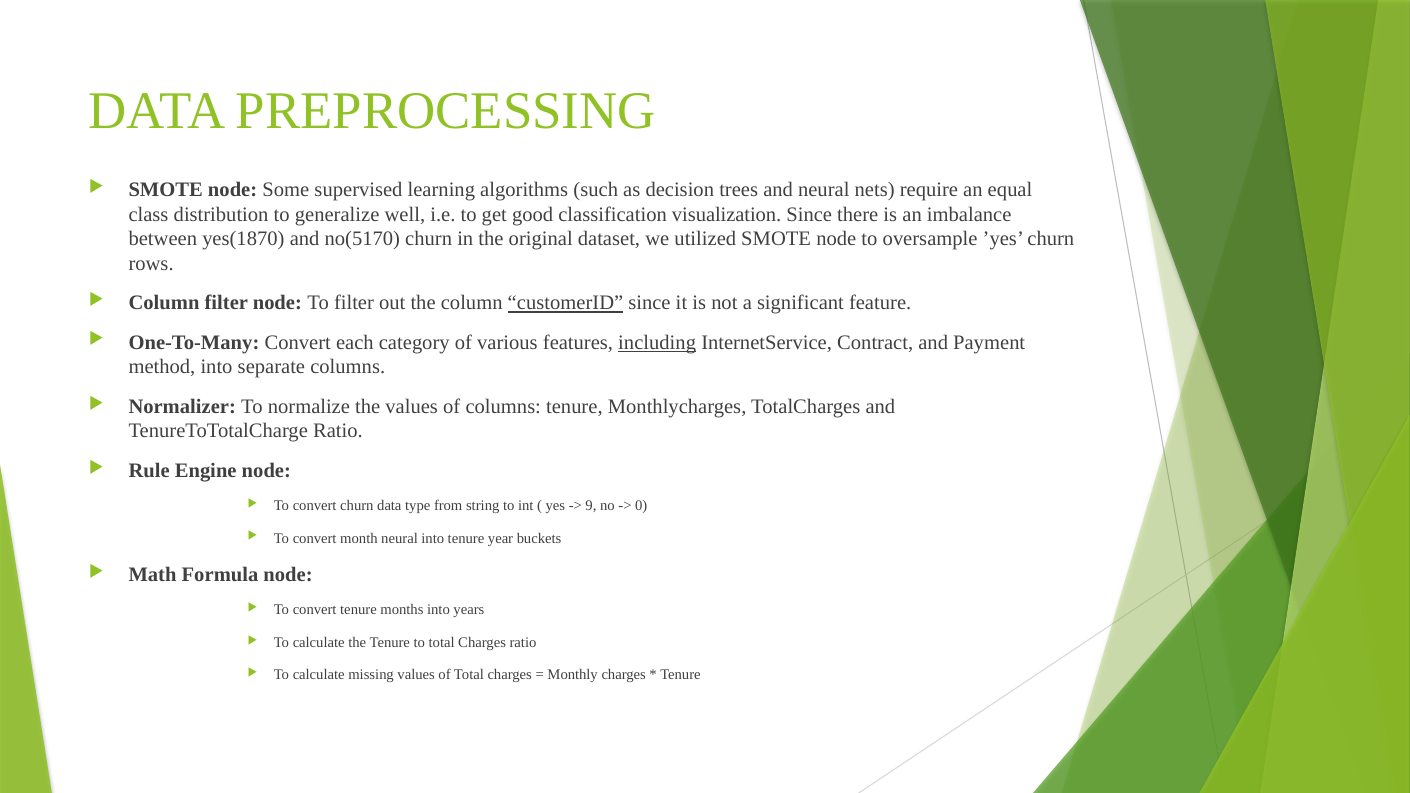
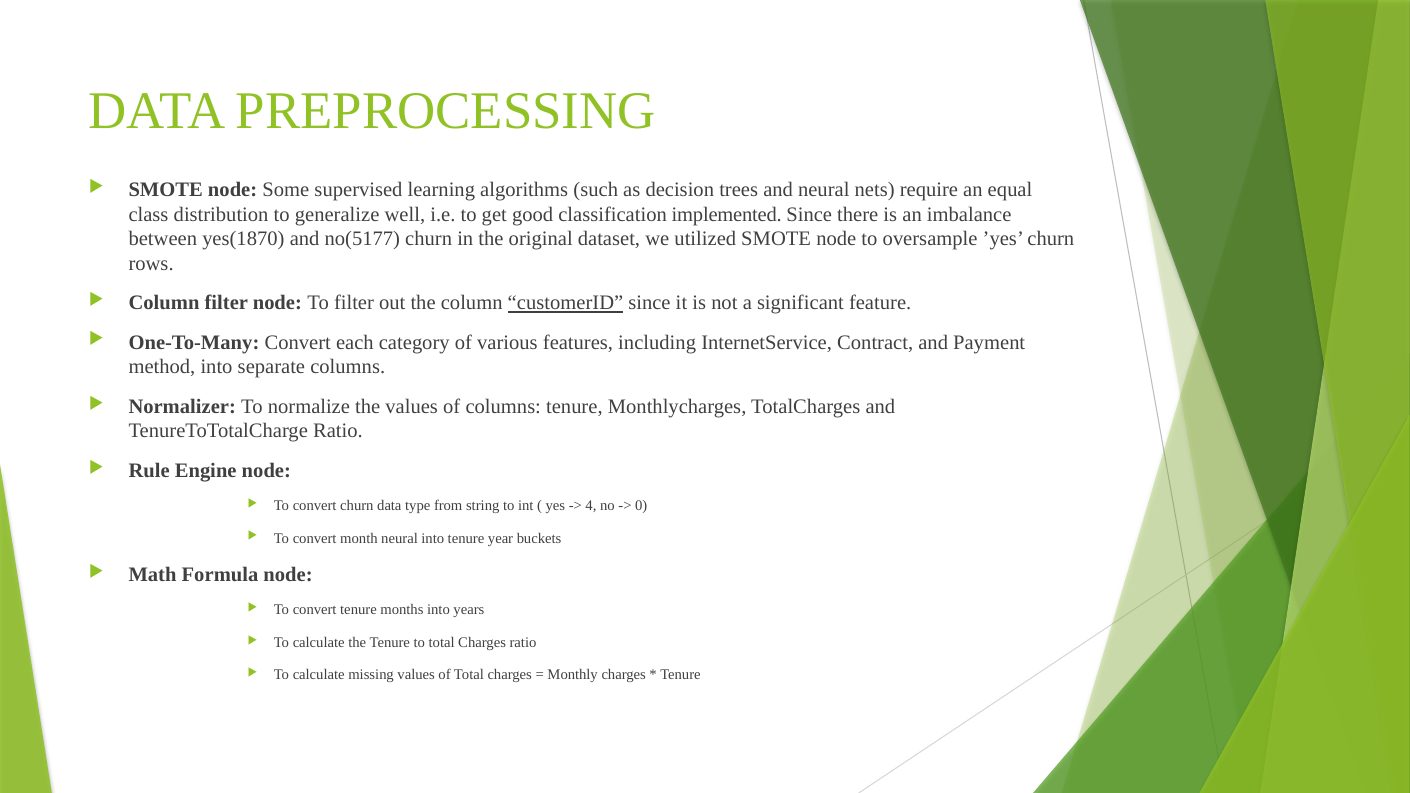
visualization: visualization -> implemented (727, 214)
no(5170: no(5170 -> no(5177 (362, 239)
including underline: present -> none (657, 342)
9: 9 -> 4 (591, 506)
